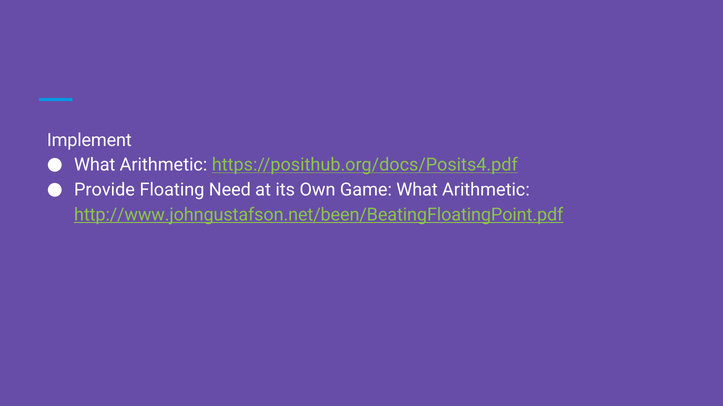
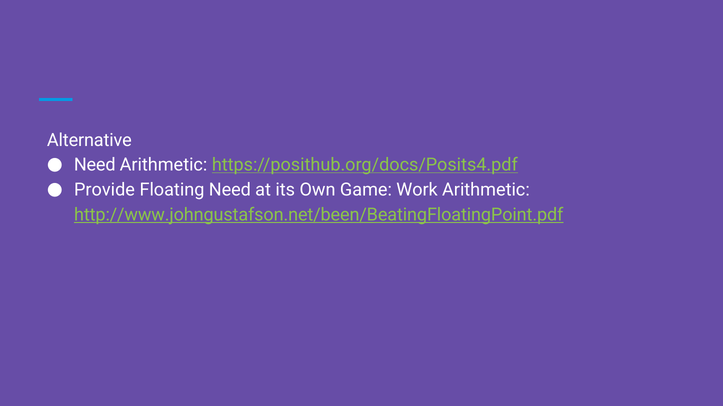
Implement: Implement -> Alternative (89, 140)
What: What -> Need (95, 165)
Game What: What -> Work (417, 190)
